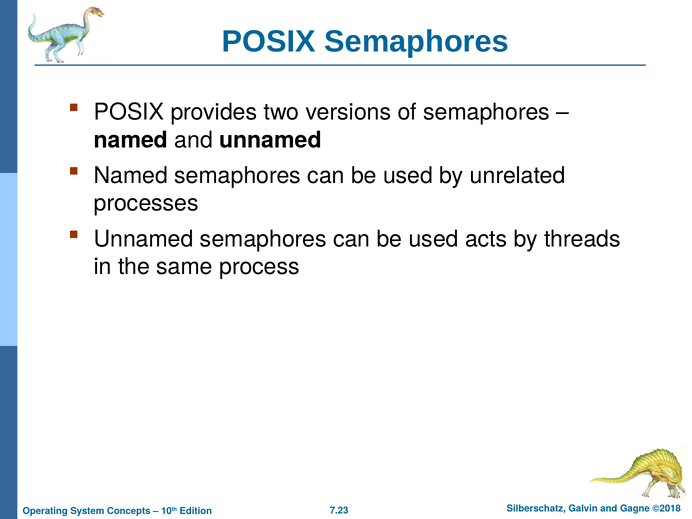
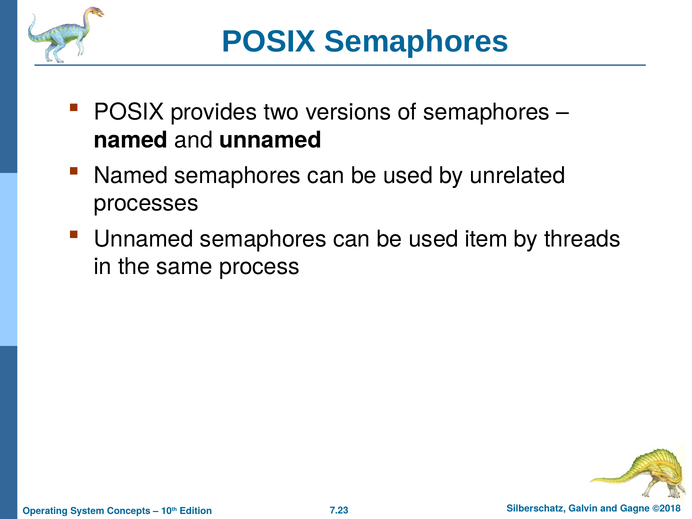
acts: acts -> item (486, 239)
